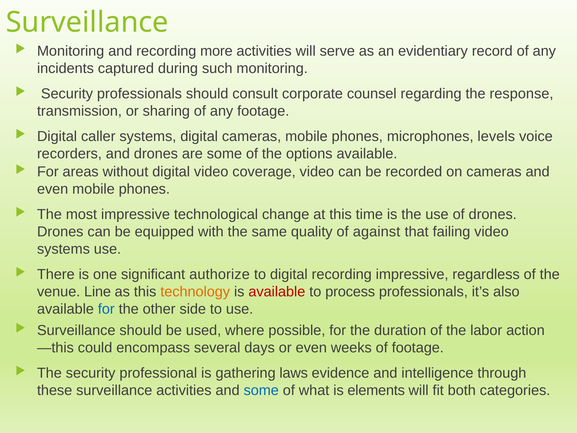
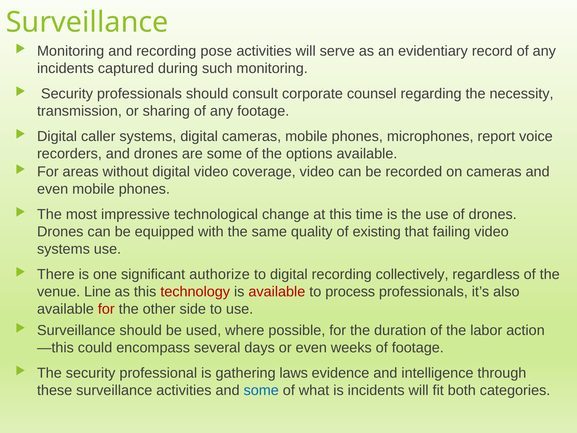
more: more -> pose (216, 51)
response: response -> necessity (522, 94)
levels: levels -> report (496, 136)
against: against -> existing (377, 231)
recording impressive: impressive -> collectively (412, 274)
technology colour: orange -> red (195, 291)
for colour: blue -> red (106, 309)
is elements: elements -> incidents (376, 390)
